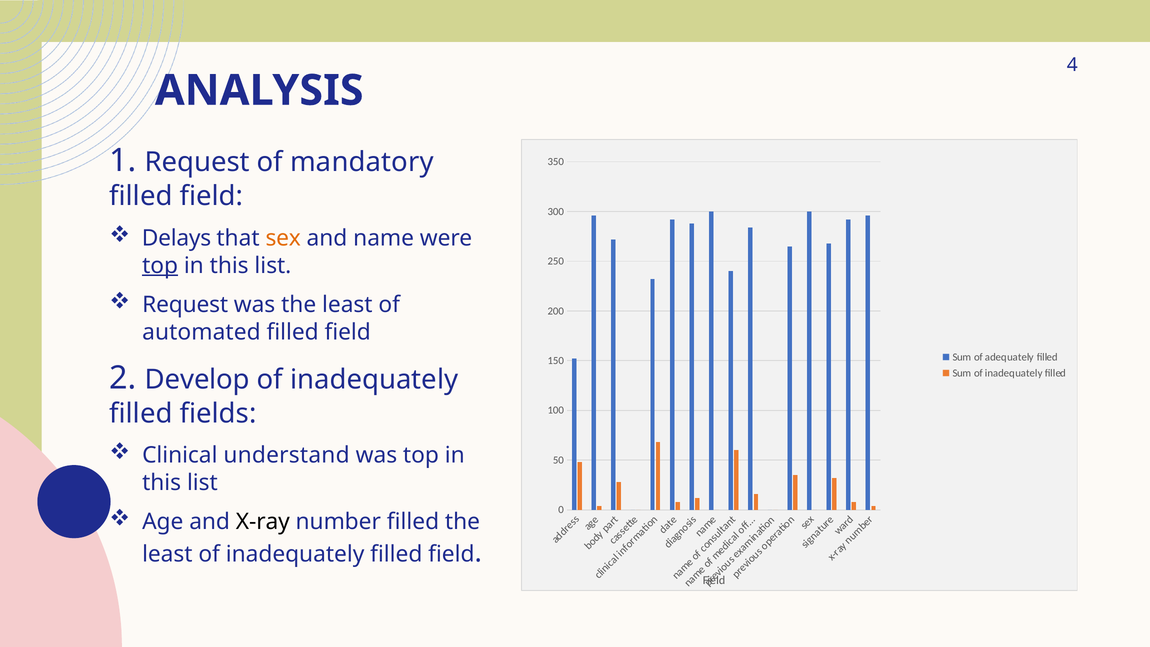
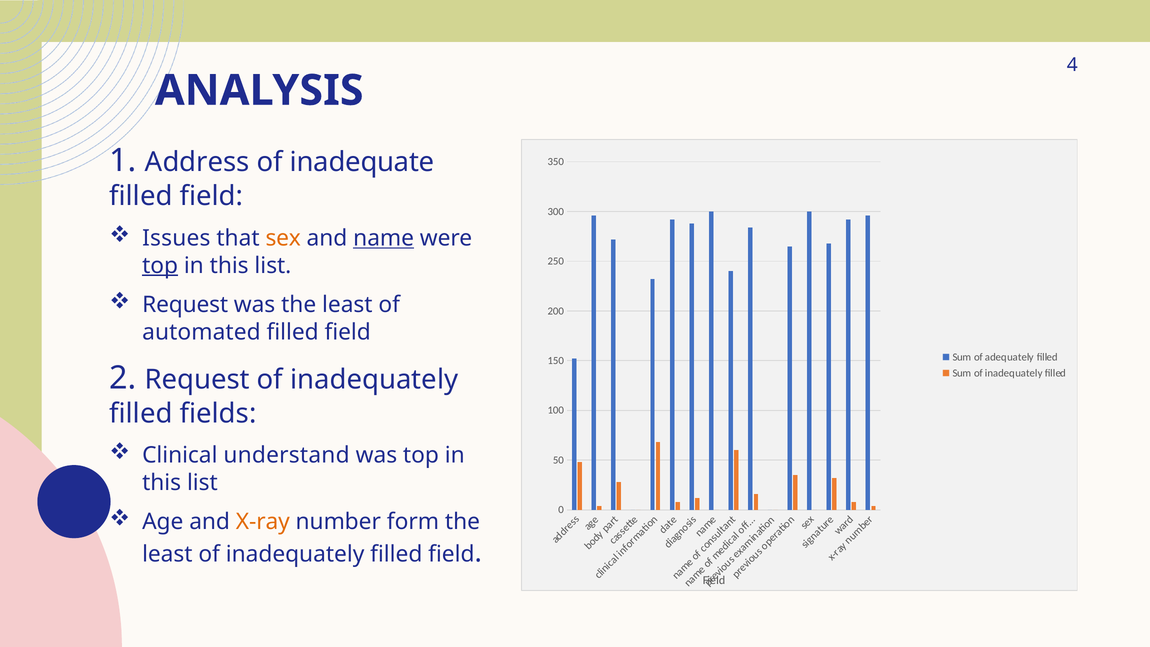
1 Request: Request -> Address (197, 162)
mandatory: mandatory -> inadequate (362, 162)
Delays: Delays -> Issues (176, 238)
name underline: none -> present (384, 238)
2 Develop: Develop -> Request (197, 379)
X-ray colour: black -> orange (263, 522)
number filled: filled -> form (413, 522)
